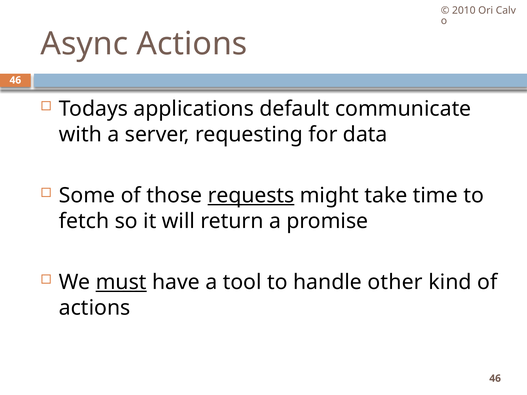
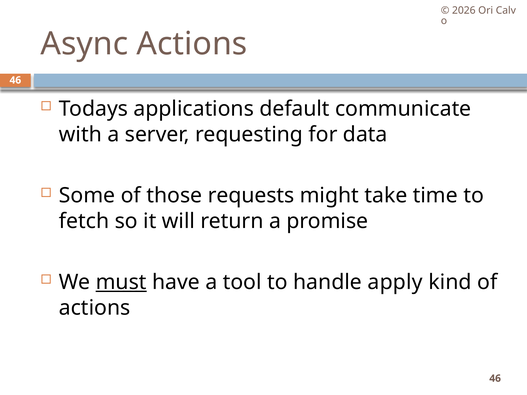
2010: 2010 -> 2026 (464, 10)
requests underline: present -> none (251, 196)
other: other -> apply (395, 282)
